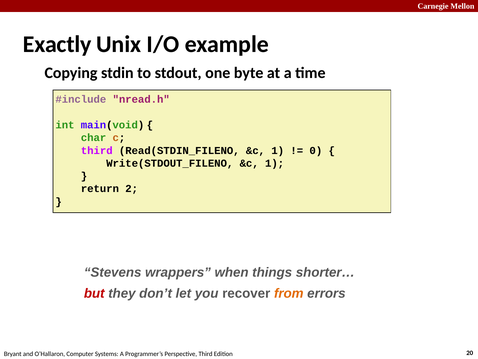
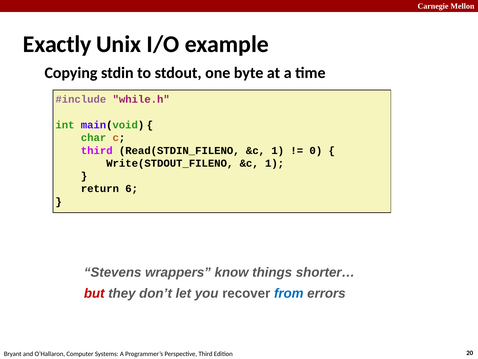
nread.h: nread.h -> while.h (141, 99)
2: 2 -> 6 (132, 189)
when: when -> know (232, 272)
from colour: orange -> blue (289, 293)
